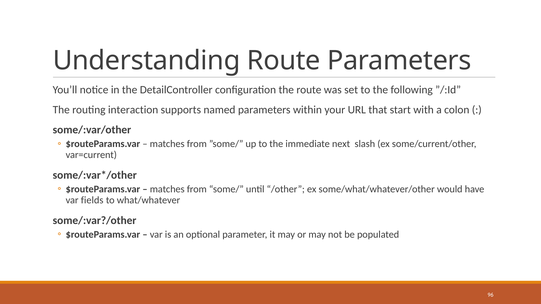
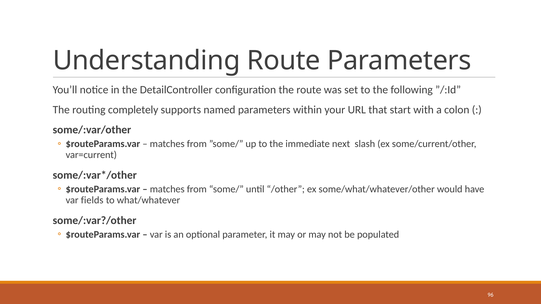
interaction: interaction -> completely (133, 110)
